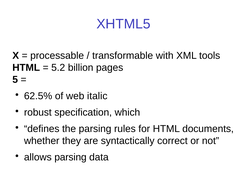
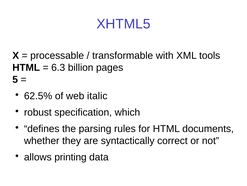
5.2: 5.2 -> 6.3 (58, 67)
allows parsing: parsing -> printing (70, 157)
